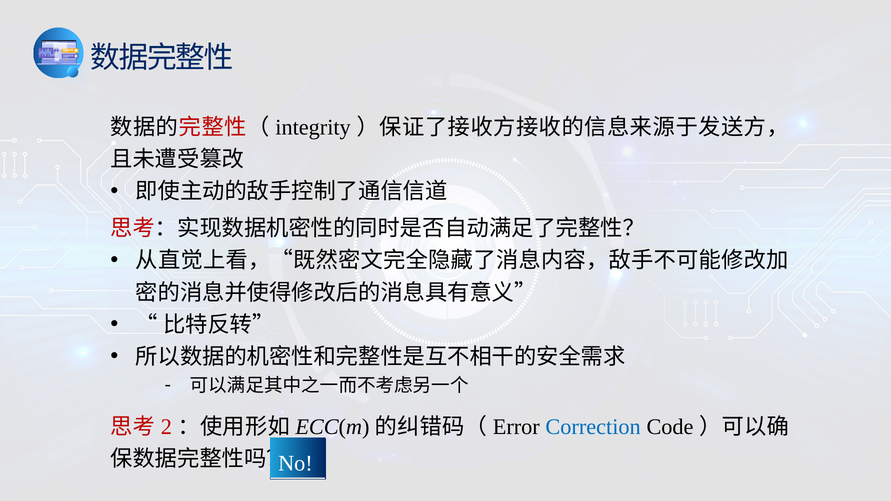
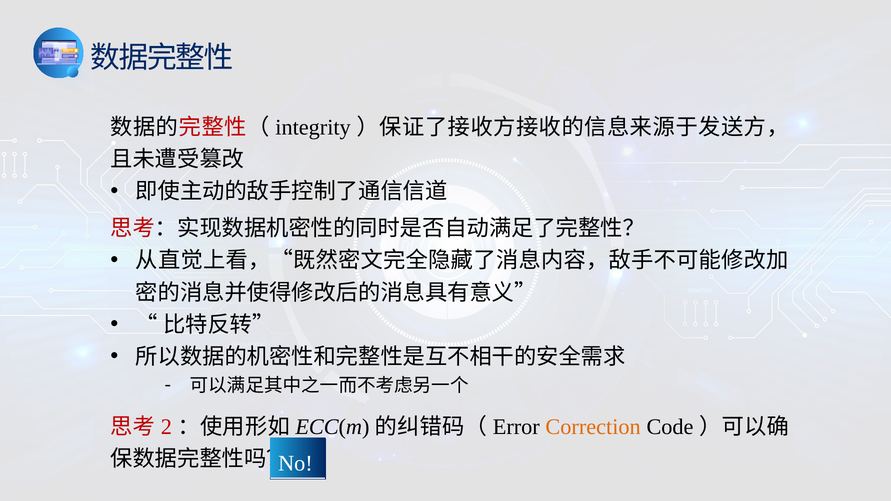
Correction colour: blue -> orange (593, 427)
